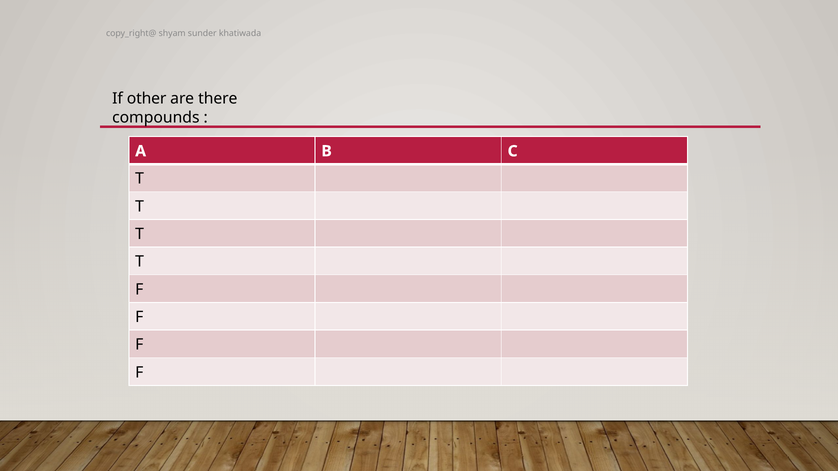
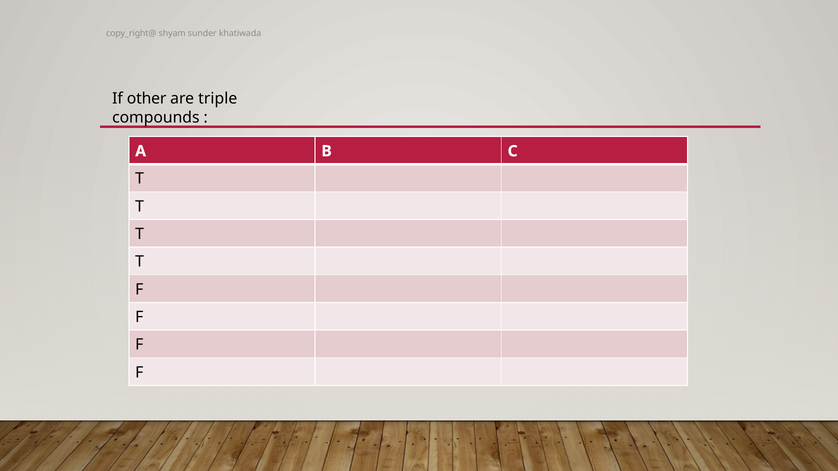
there: there -> triple (218, 99)
